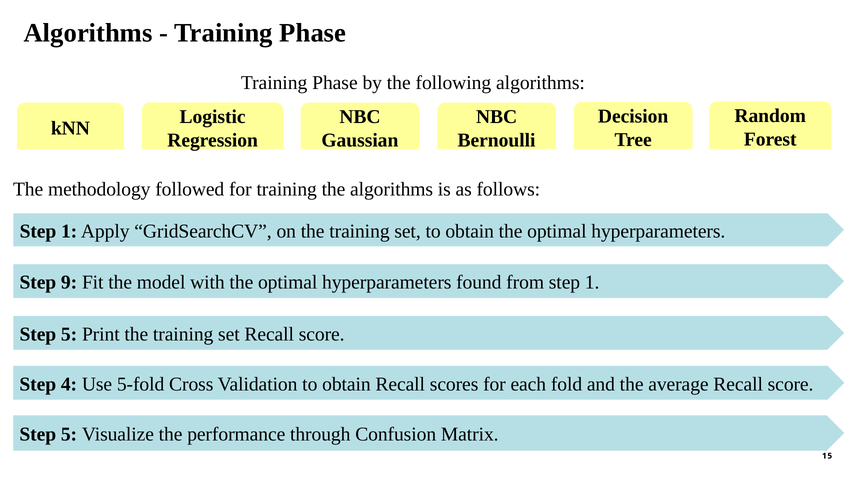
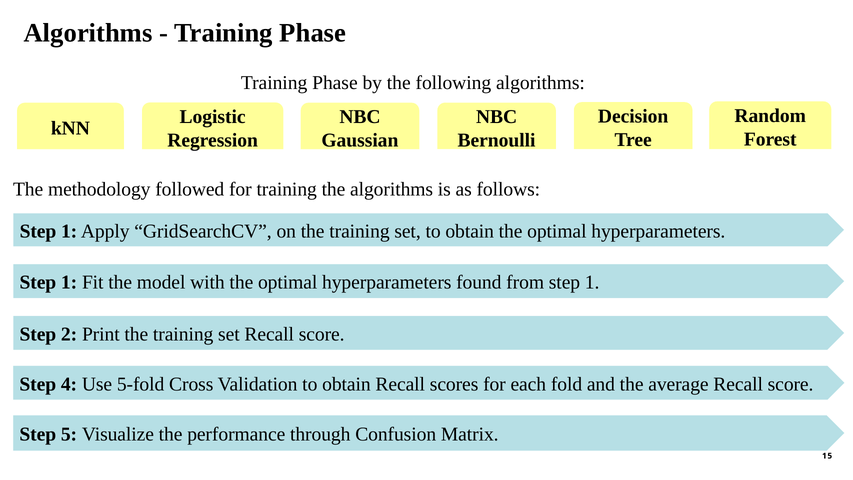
9: 9 -> 1 (69, 282)
5: 5 -> 2 (69, 334)
